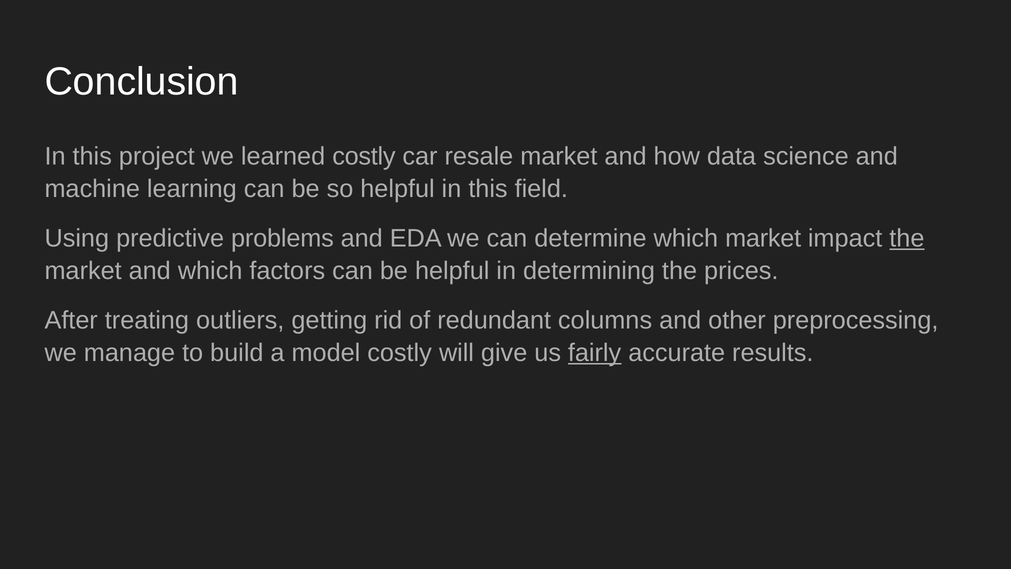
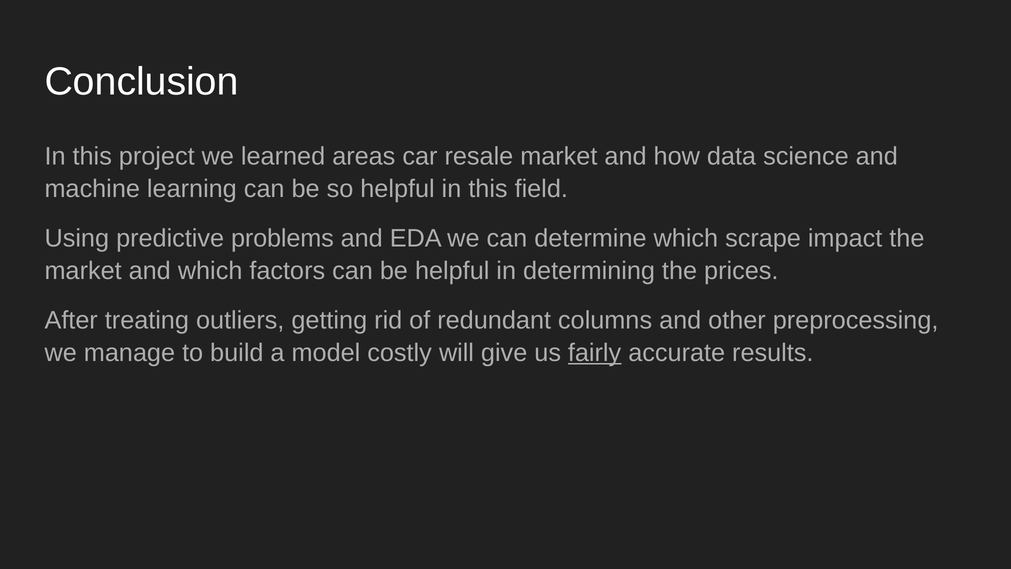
learned costly: costly -> areas (364, 156)
which market: market -> scrape (763, 238)
the underline: present -> none (907, 238)
